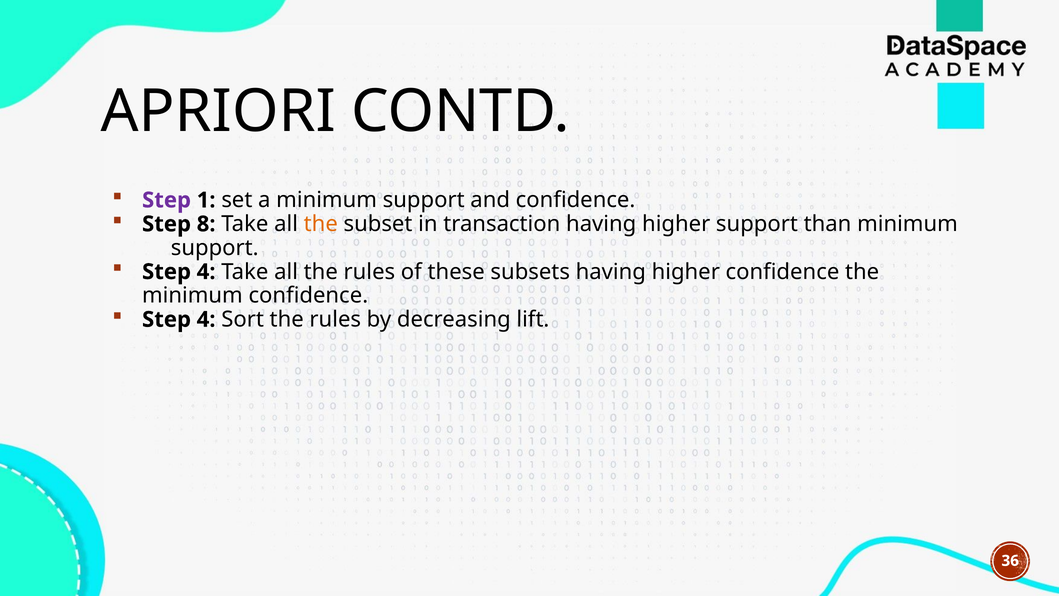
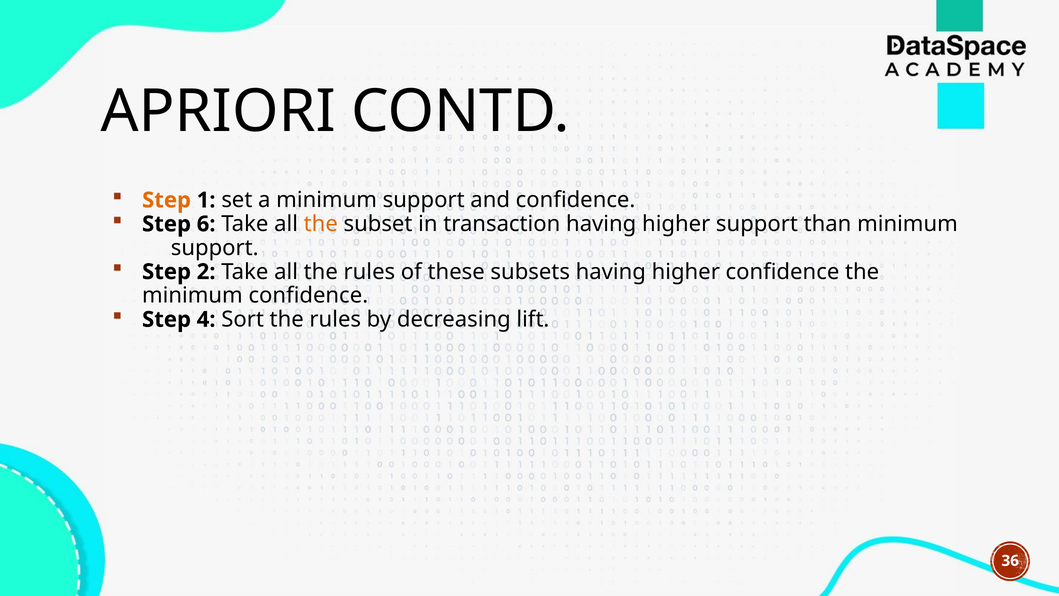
Step colour: purple -> orange (167, 200)
8: 8 -> 6 (206, 224)
4: 4 -> 2 (206, 272)
